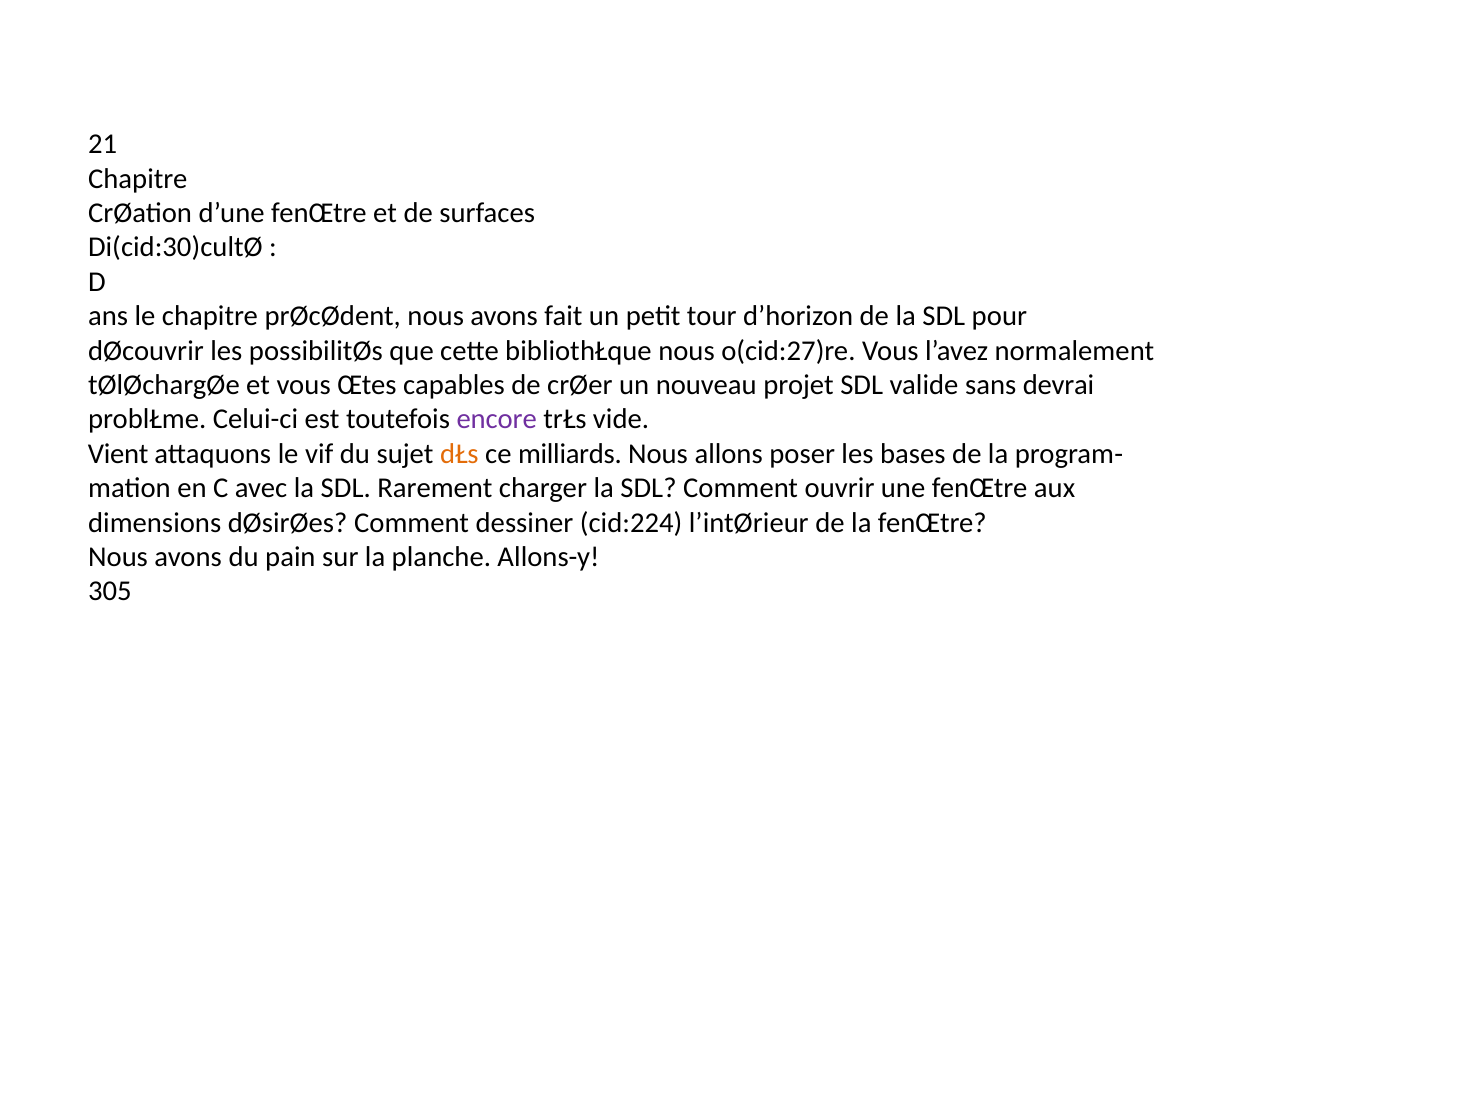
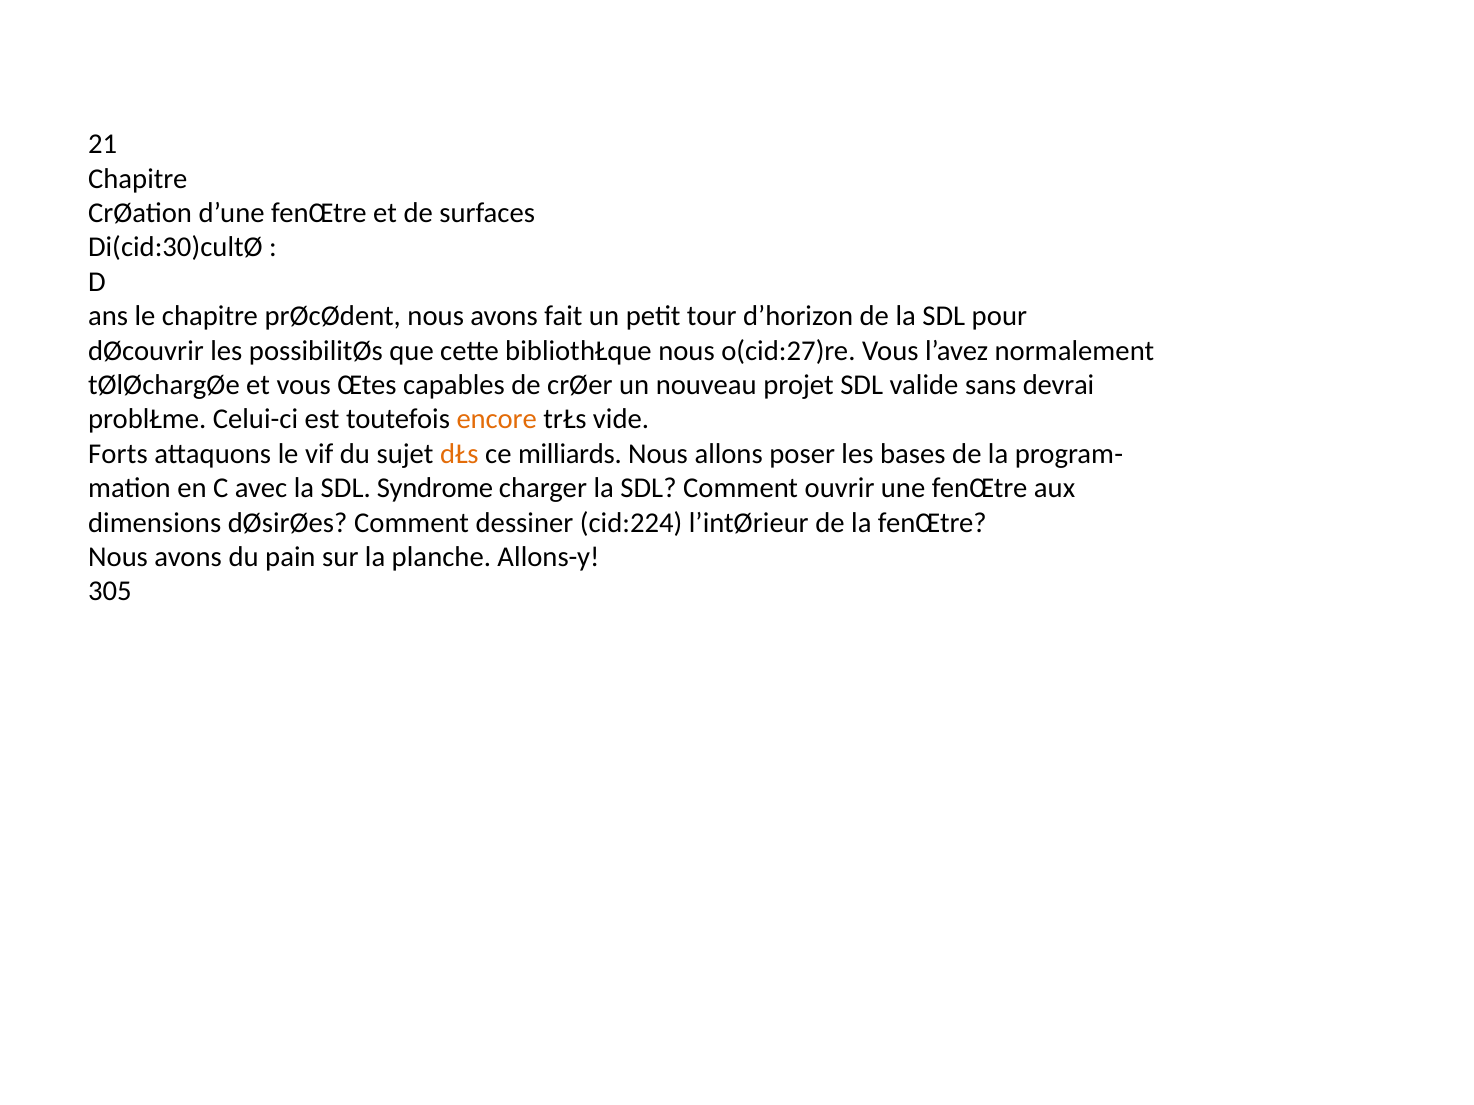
encore colour: purple -> orange (497, 420)
Vient: Vient -> Forts (118, 454)
Rarement: Rarement -> Syndrome (435, 488)
